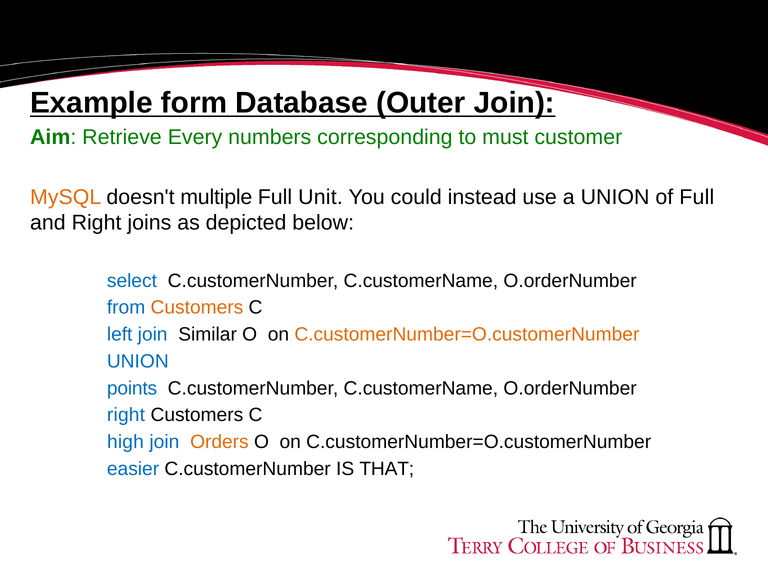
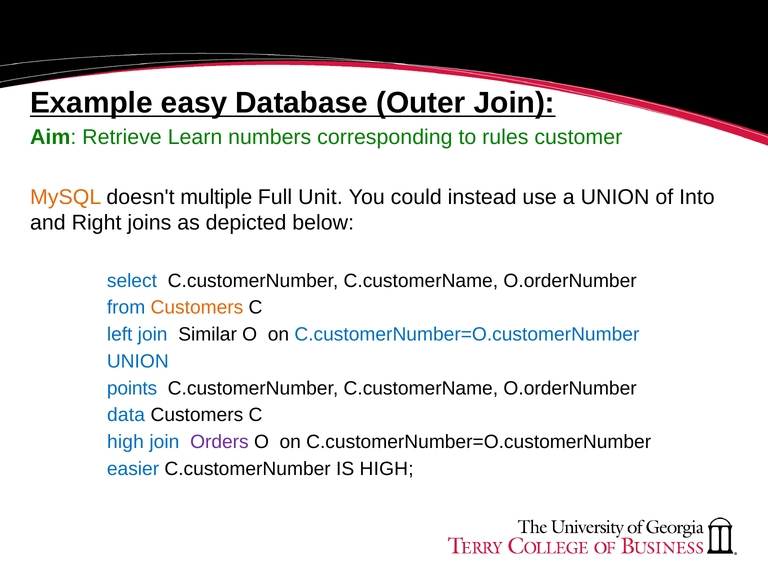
form: form -> easy (194, 103)
Every: Every -> Learn (195, 137)
must: must -> rules (505, 137)
of Full: Full -> Into (697, 197)
C.customerNumber=O.customerNumber colour: orange -> blue (467, 334)
right: right -> data (126, 415)
Orders colour: orange -> purple (219, 442)
IS THAT: THAT -> HIGH (387, 469)
